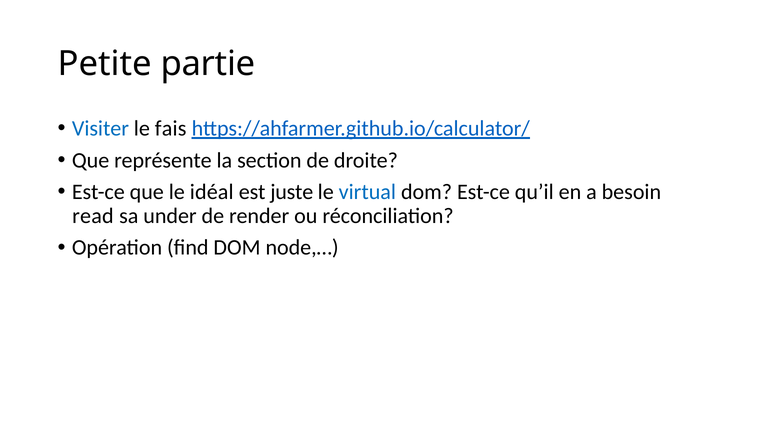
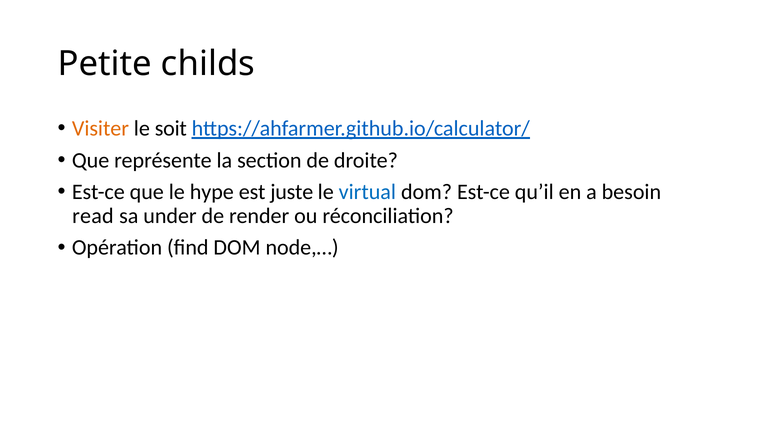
partie: partie -> childs (208, 64)
Visiter colour: blue -> orange (100, 128)
fais: fais -> soit (171, 128)
idéal: idéal -> hype (212, 192)
